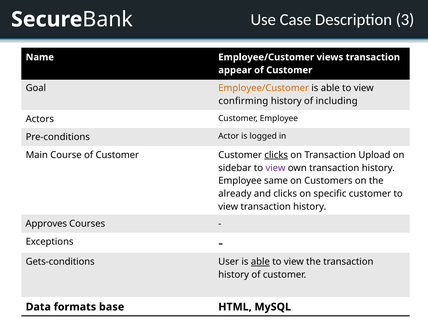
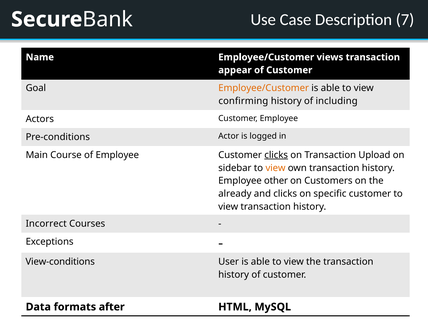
3: 3 -> 7 (405, 20)
Course of Customer: Customer -> Employee (117, 155)
view colour: purple -> orange (276, 168)
same: same -> other (276, 181)
Approves: Approves -> Incorrect (46, 224)
Gets-conditions: Gets-conditions -> View-conditions (60, 262)
able underline: present -> none (260, 262)
base: base -> after (112, 307)
